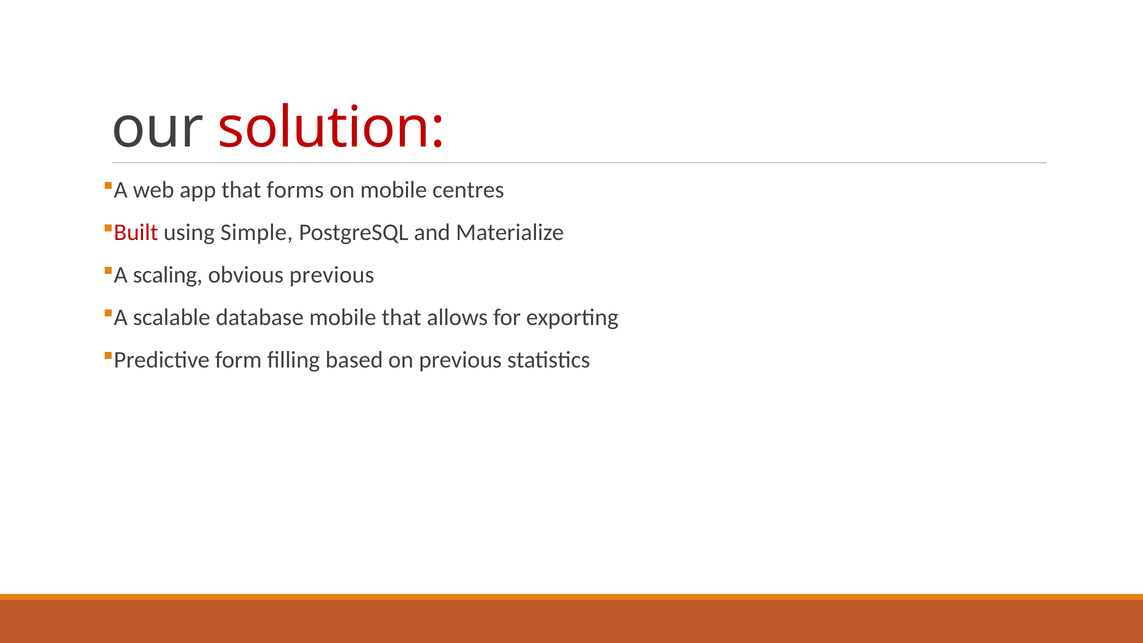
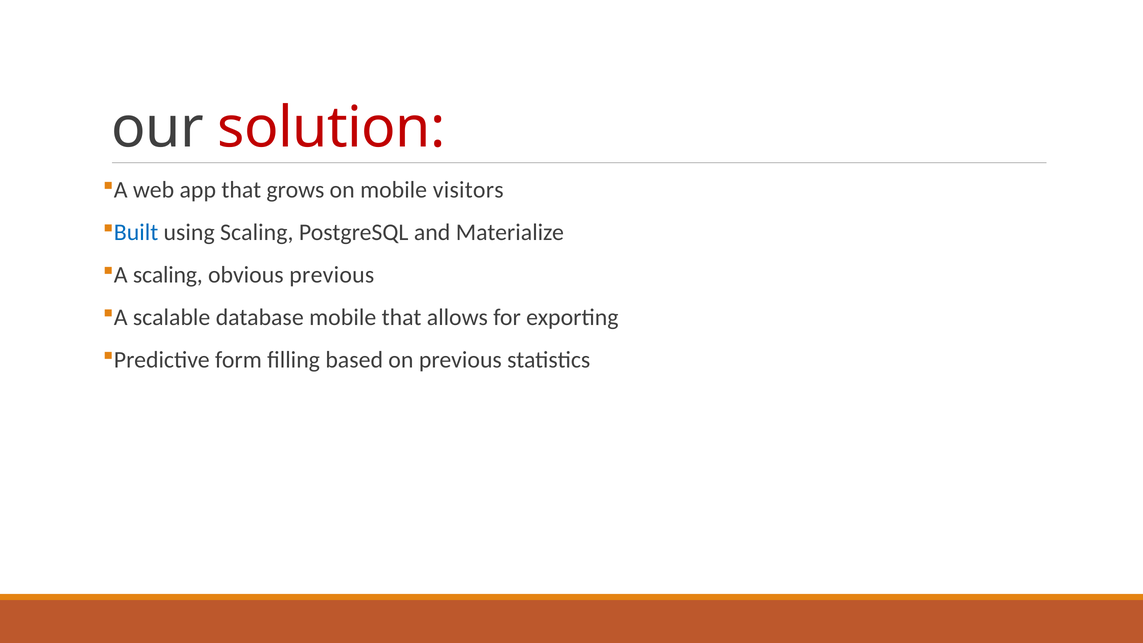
forms: forms -> grows (295, 190)
centres: centres -> visitors (468, 190)
Built colour: red -> blue (136, 232)
using Simple: Simple -> Scaling (257, 232)
